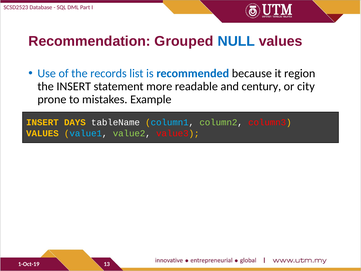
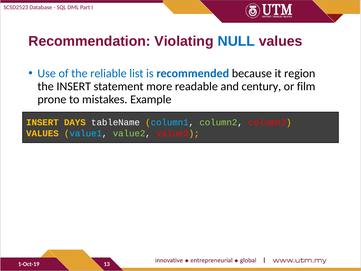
Grouped: Grouped -> Violating (184, 41)
records: records -> reliable (108, 73)
city: city -> film (306, 86)
